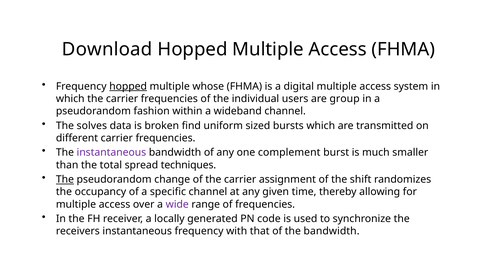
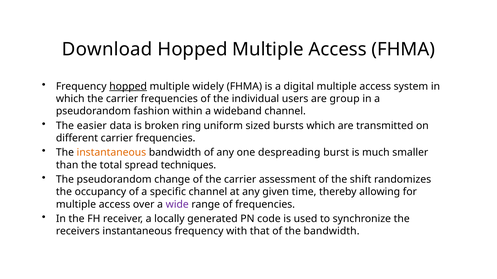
whose: whose -> widely (208, 87)
solves: solves -> easier (92, 126)
find: find -> ring (191, 126)
instantaneous colour: purple -> orange (111, 153)
complement: complement -> despreading (289, 153)
The underline: present -> none (65, 180)
assignment: assignment -> assessment (287, 180)
